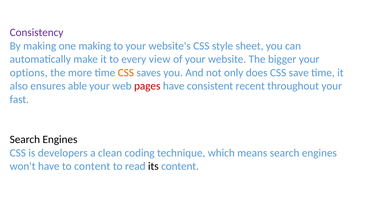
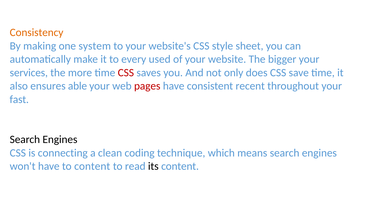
Consistency colour: purple -> orange (37, 33)
one making: making -> system (95, 46)
view: view -> used (160, 59)
options: options -> services (29, 73)
CSS colour: orange -> red (126, 73)
developers: developers -> connecting (63, 153)
